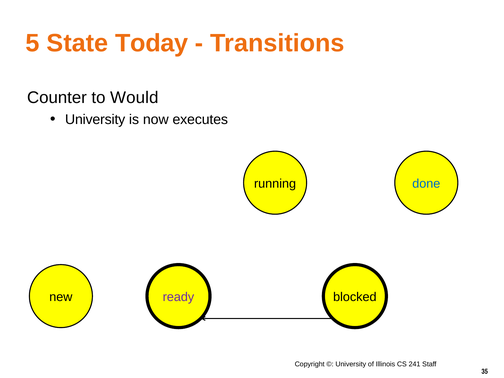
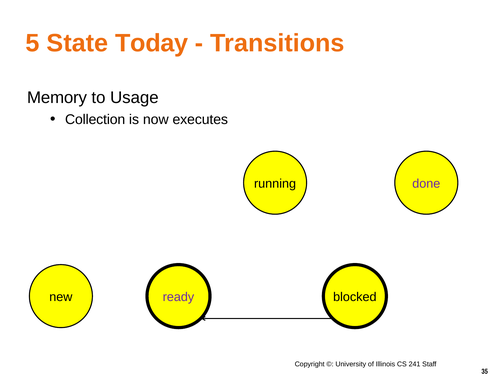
Counter: Counter -> Memory (57, 98)
Would: Would -> Usage (134, 98)
University: University -> Collection (95, 119)
done colour: blue -> purple (426, 184)
